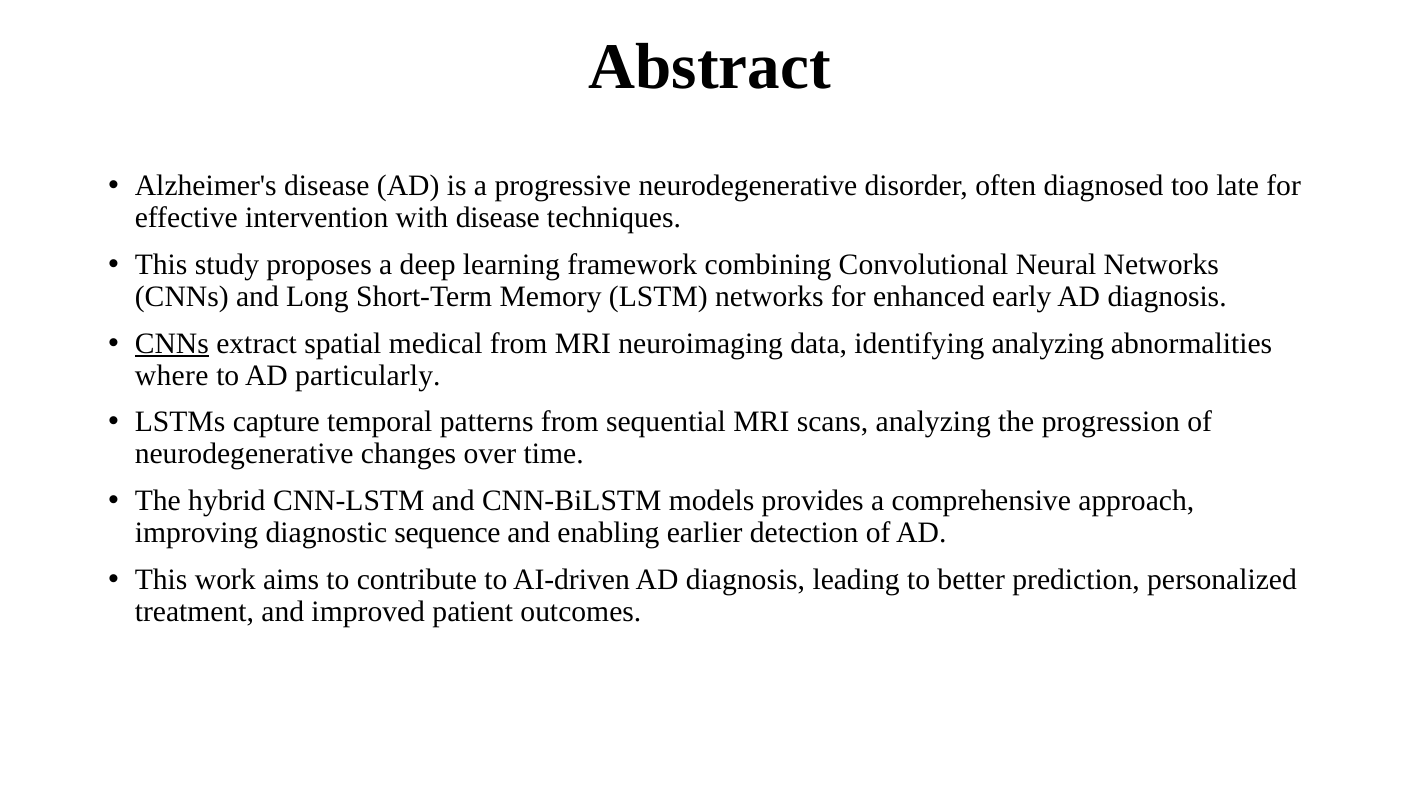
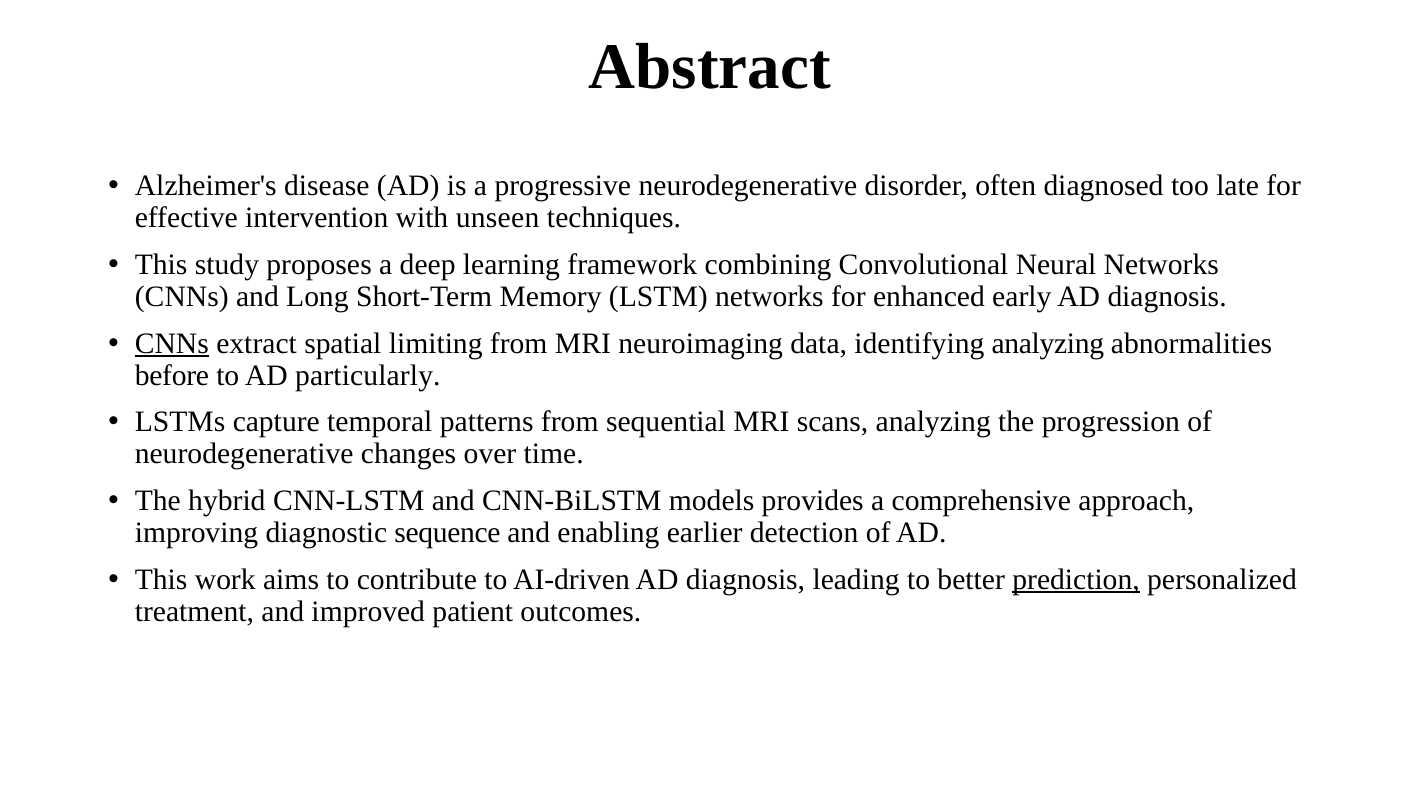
with disease: disease -> unseen (498, 218)
medical: medical -> limiting (436, 343)
where: where -> before (172, 375)
prediction underline: none -> present (1076, 579)
